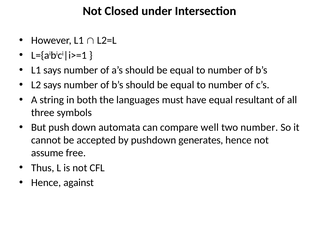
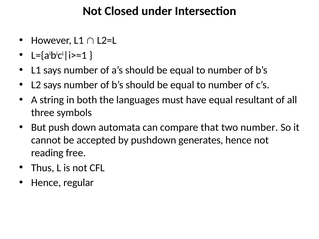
well: well -> that (210, 128)
assume: assume -> reading (47, 153)
against: against -> regular (79, 183)
